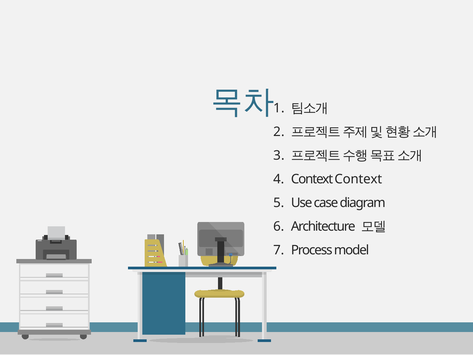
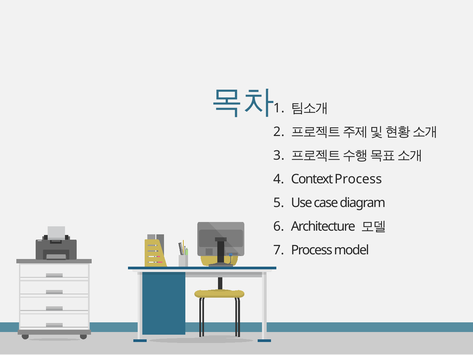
Context Context: Context -> Process (358, 179)
